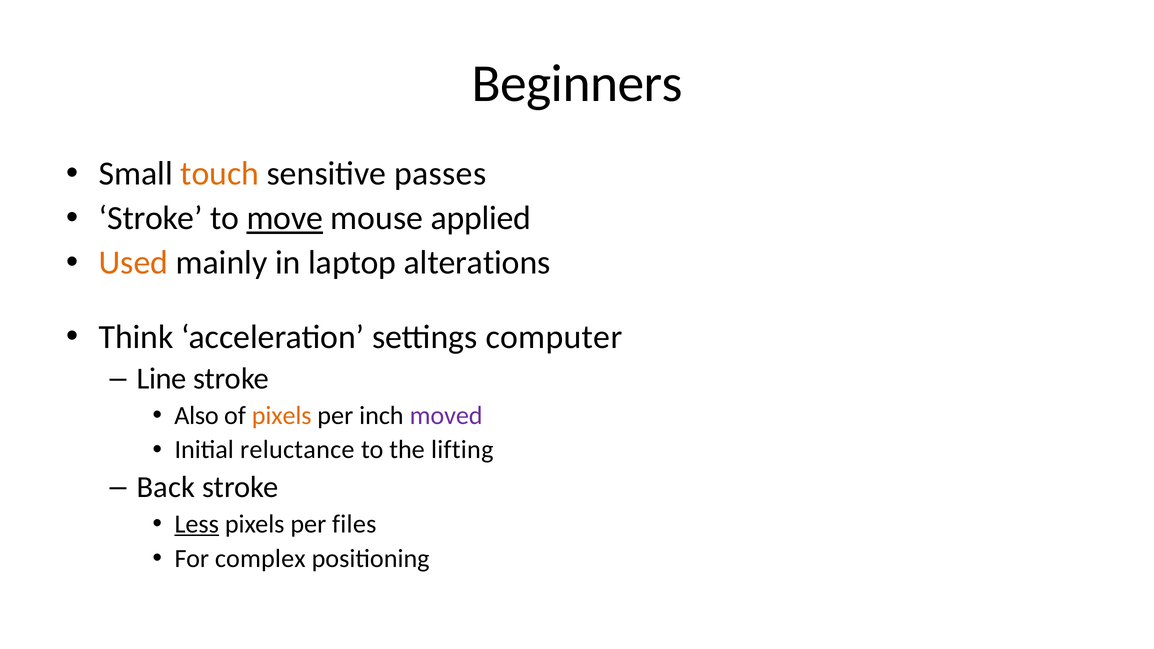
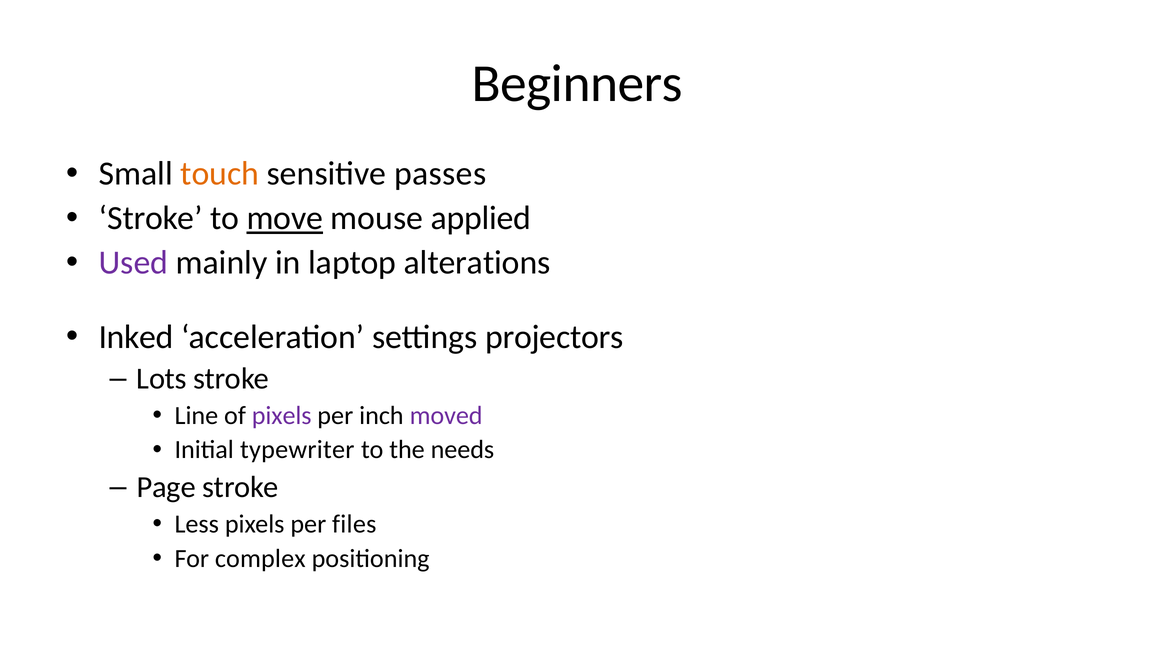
Used colour: orange -> purple (134, 263)
Think: Think -> Inked (136, 337)
computer: computer -> projectors (554, 337)
Line: Line -> Lots (162, 379)
Also: Also -> Line (196, 416)
pixels colour: orange -> purple (282, 416)
reluctance: reluctance -> typewriter (297, 450)
lifting: lifting -> needs (462, 450)
Back: Back -> Page (166, 487)
Less underline: present -> none (197, 524)
